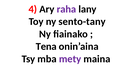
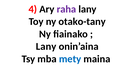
sento-tany: sento-tany -> otako-tany (82, 22)
Tena: Tena -> Lany (46, 47)
mety colour: purple -> blue (70, 59)
